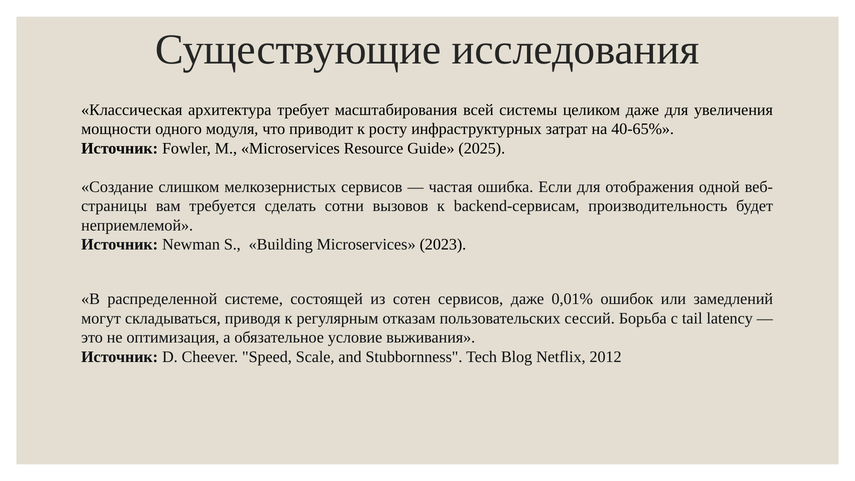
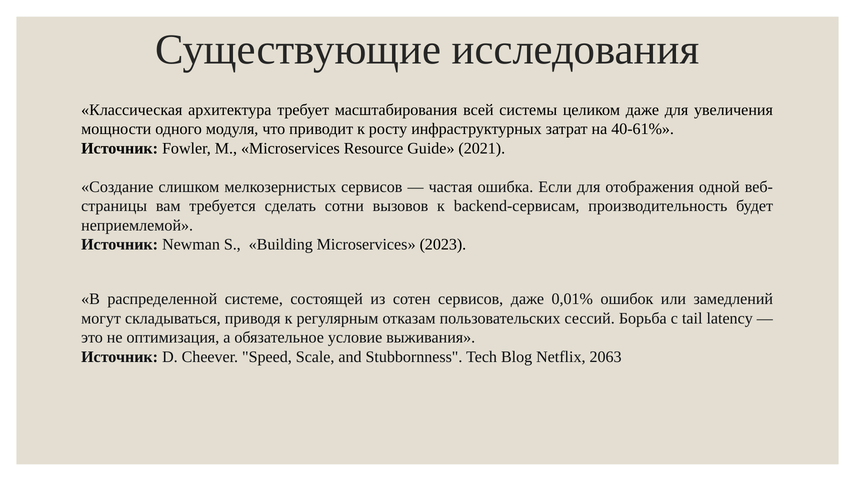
40-65%: 40-65% -> 40-61% (643, 129)
2025: 2025 -> 2021 (482, 148)
2012: 2012 -> 2063 (606, 357)
